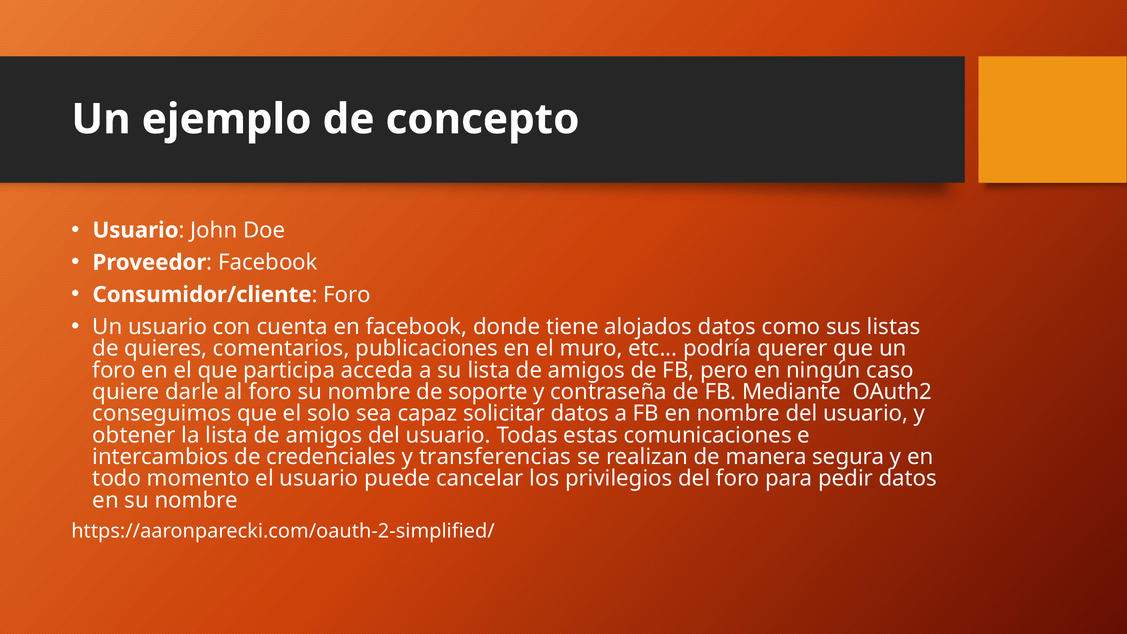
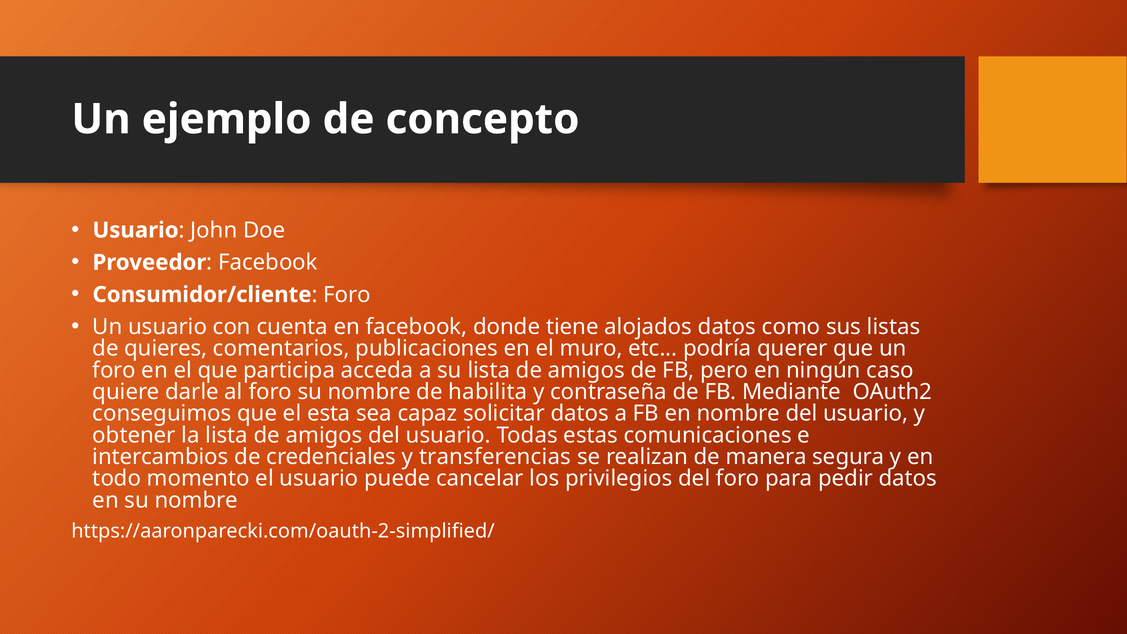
soporte: soporte -> habilita (488, 392)
solo: solo -> esta (329, 414)
